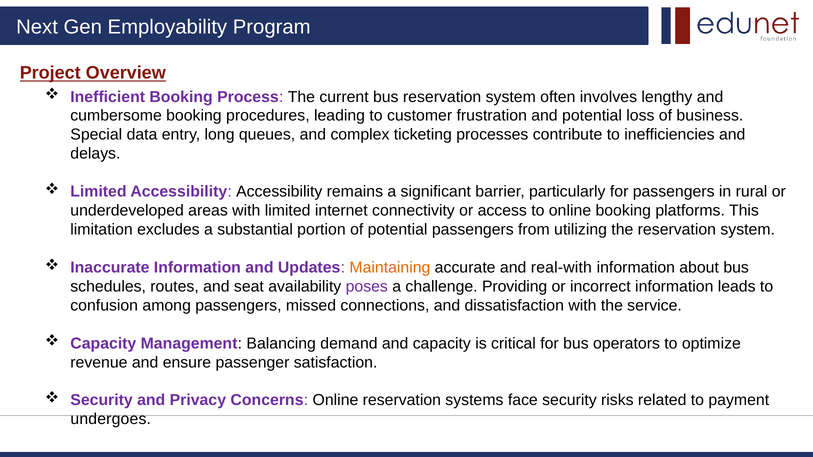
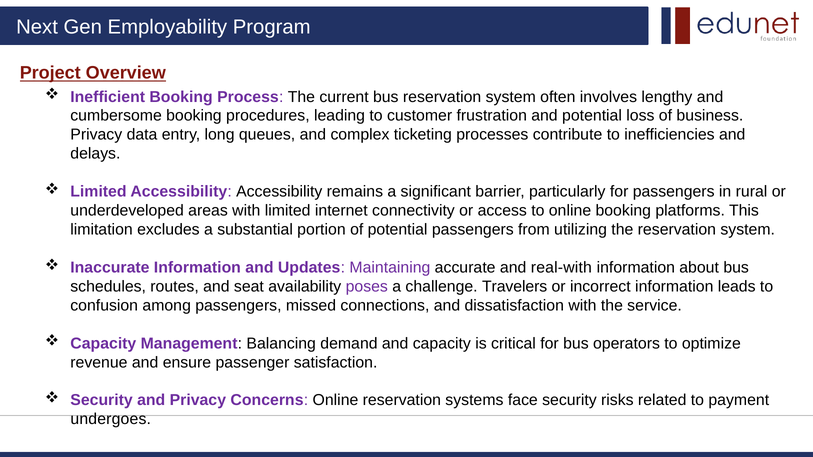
Special: Special -> Privacy (96, 135)
Maintaining colour: orange -> purple (390, 268)
Providing: Providing -> Travelers (515, 287)
